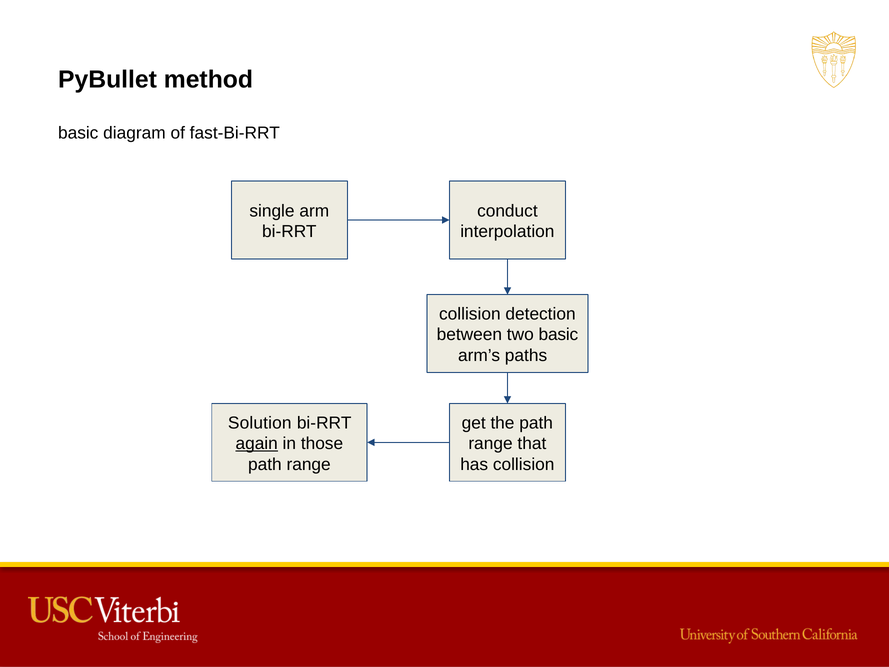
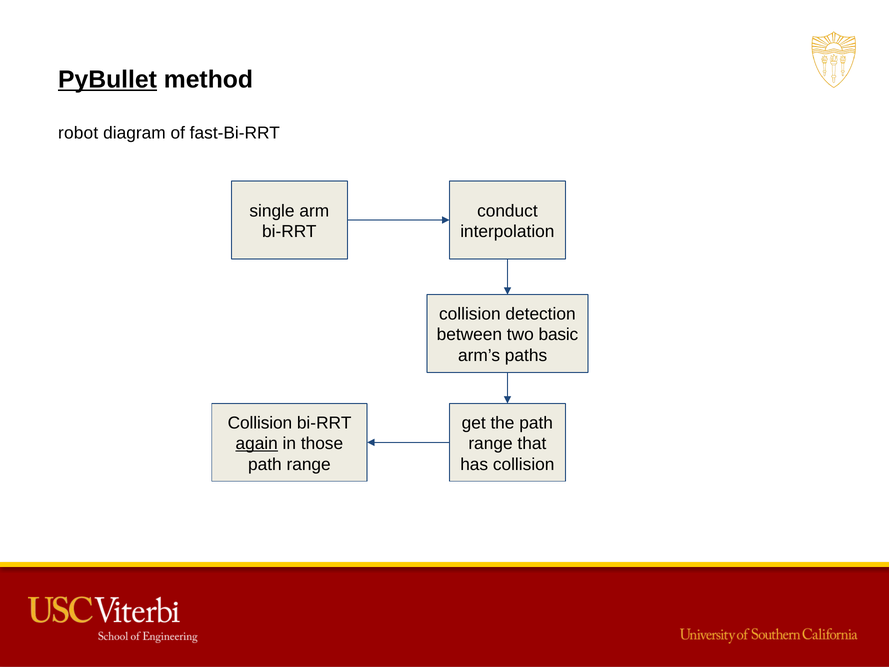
PyBullet underline: none -> present (107, 80)
basic: basic -> robot (78, 133)
Solution: Solution -> Collision (260, 423)
